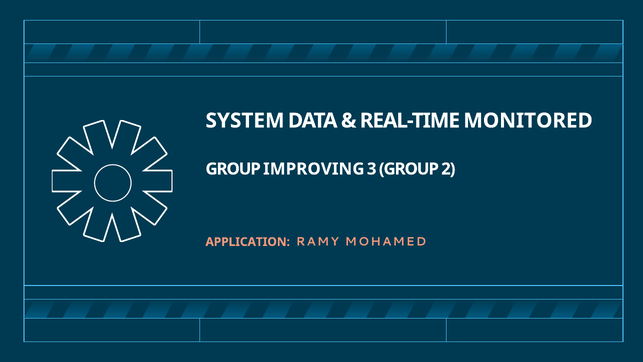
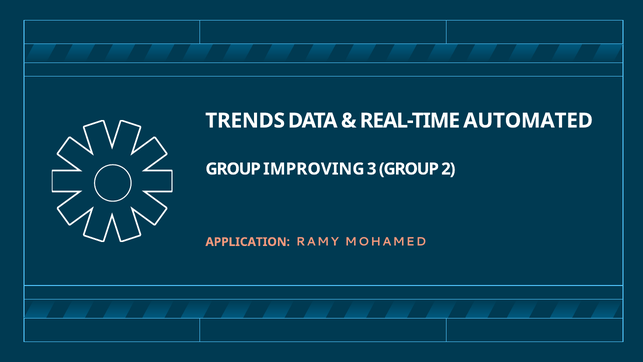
SYSTEM: SYSTEM -> TRENDS (245, 121)
MONITORED: MONITORED -> AUTOMATED (528, 121)
